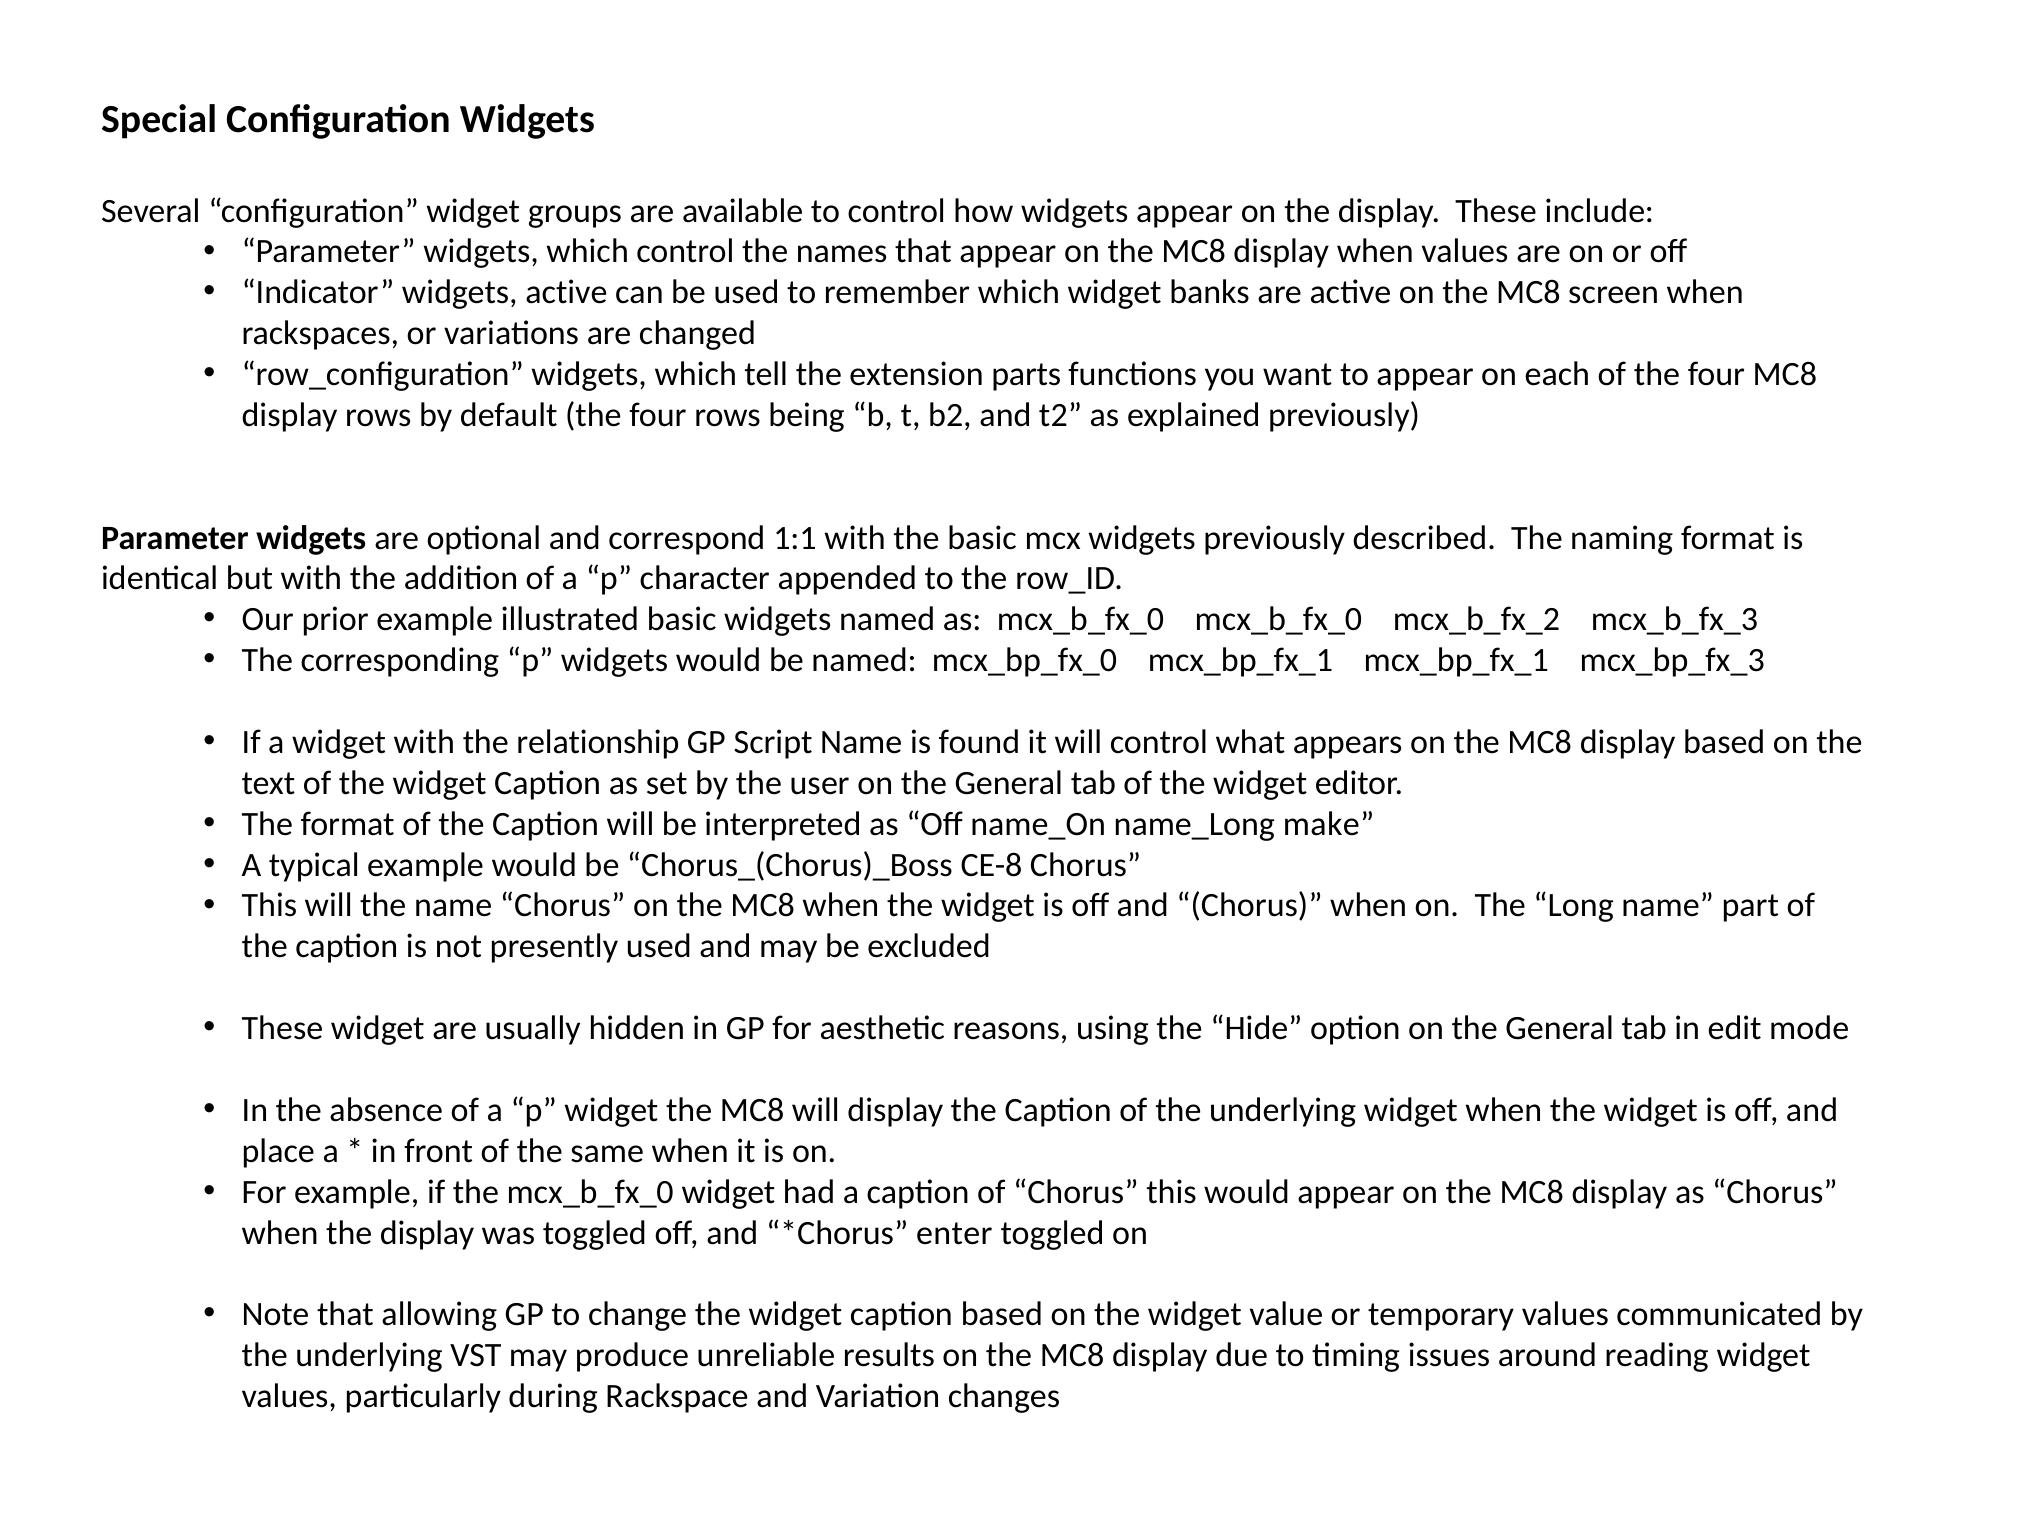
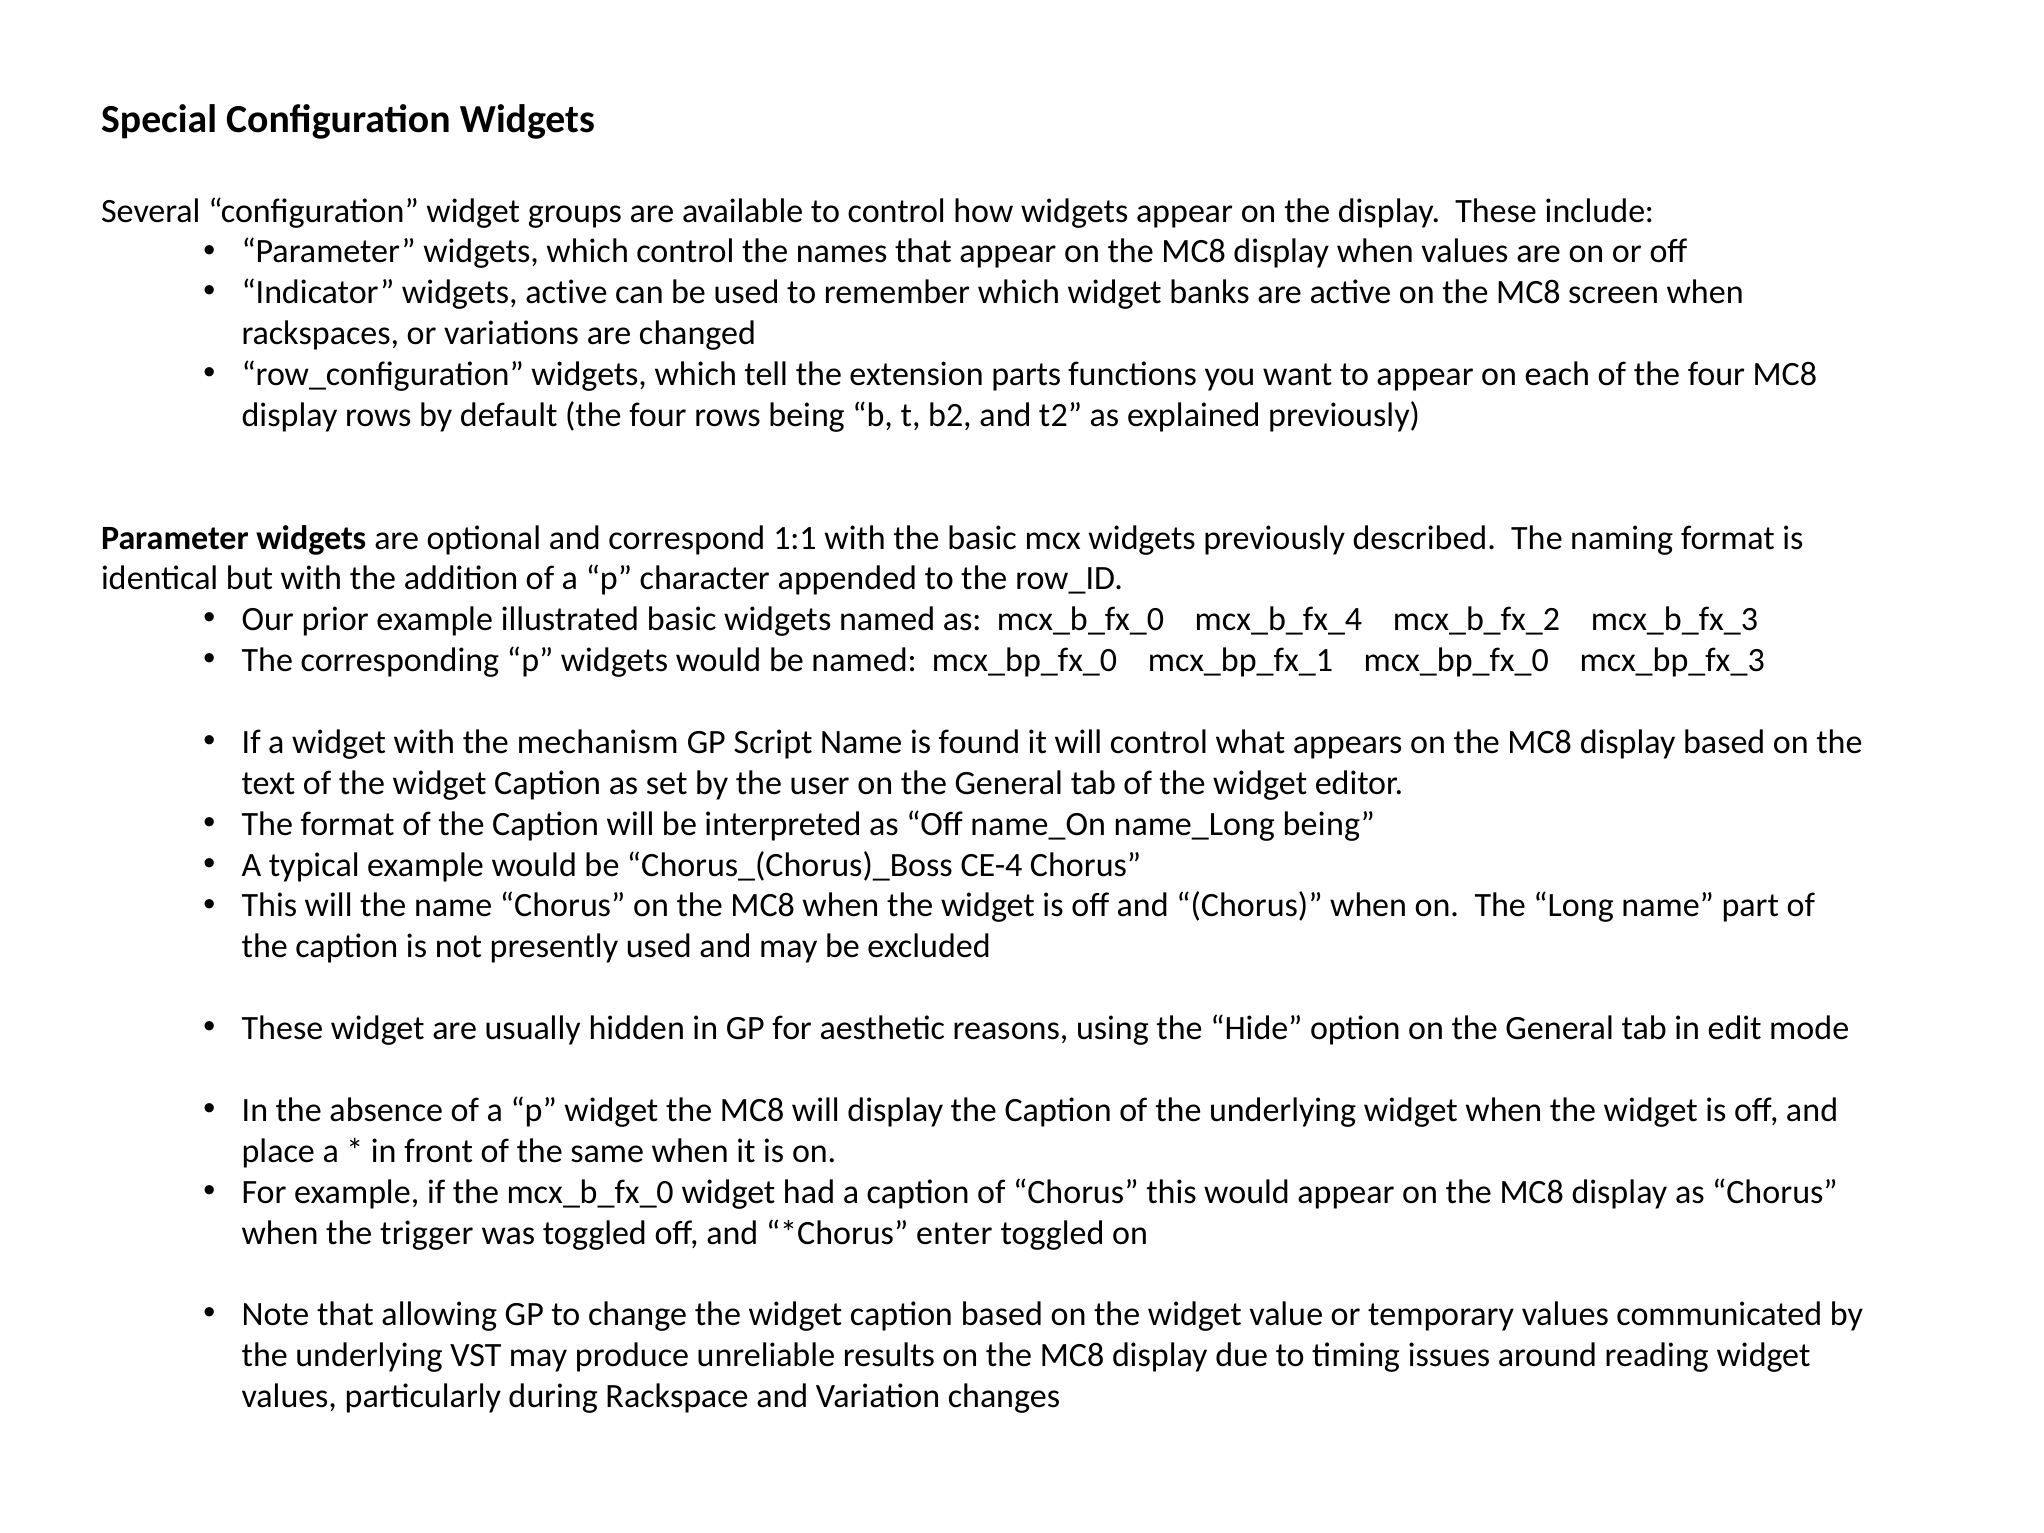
mcx_b_fx_0 mcx_b_fx_0: mcx_b_fx_0 -> mcx_b_fx_4 (1278, 620)
mcx_bp_fx_1 mcx_bp_fx_1: mcx_bp_fx_1 -> mcx_bp_fx_0 (1456, 660)
relationship: relationship -> mechanism (598, 742)
name_Long make: make -> being (1329, 824)
CE-8: CE-8 -> CE-4 (991, 865)
when the display: display -> trigger (427, 1233)
